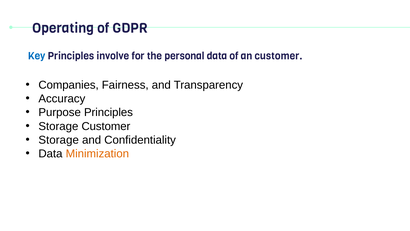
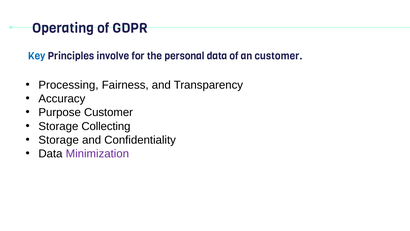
Companies: Companies -> Processing (68, 85)
Purpose Principles: Principles -> Customer (108, 112)
Storage Customer: Customer -> Collecting (106, 126)
Minimization colour: orange -> purple (97, 153)
